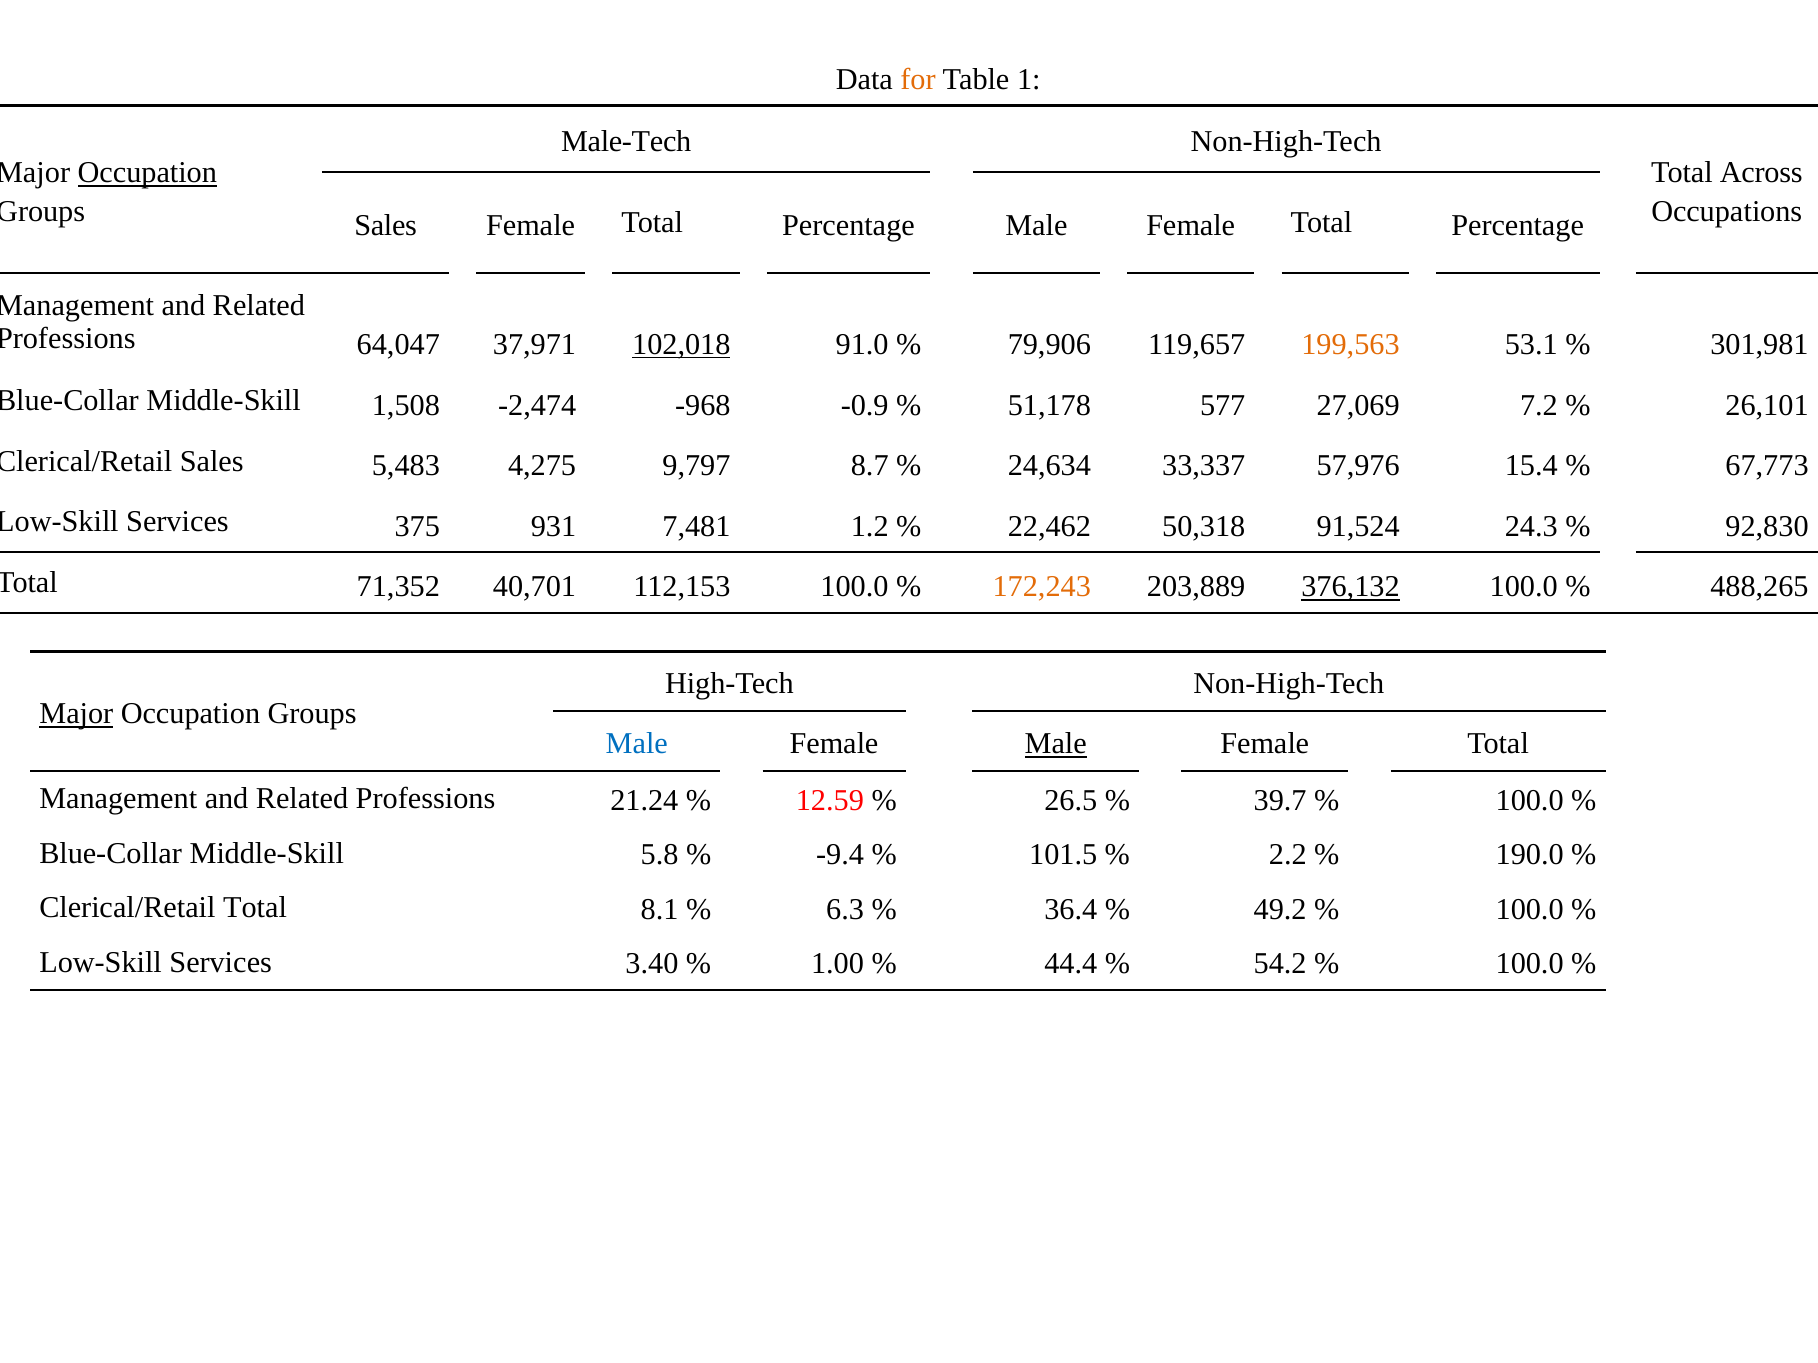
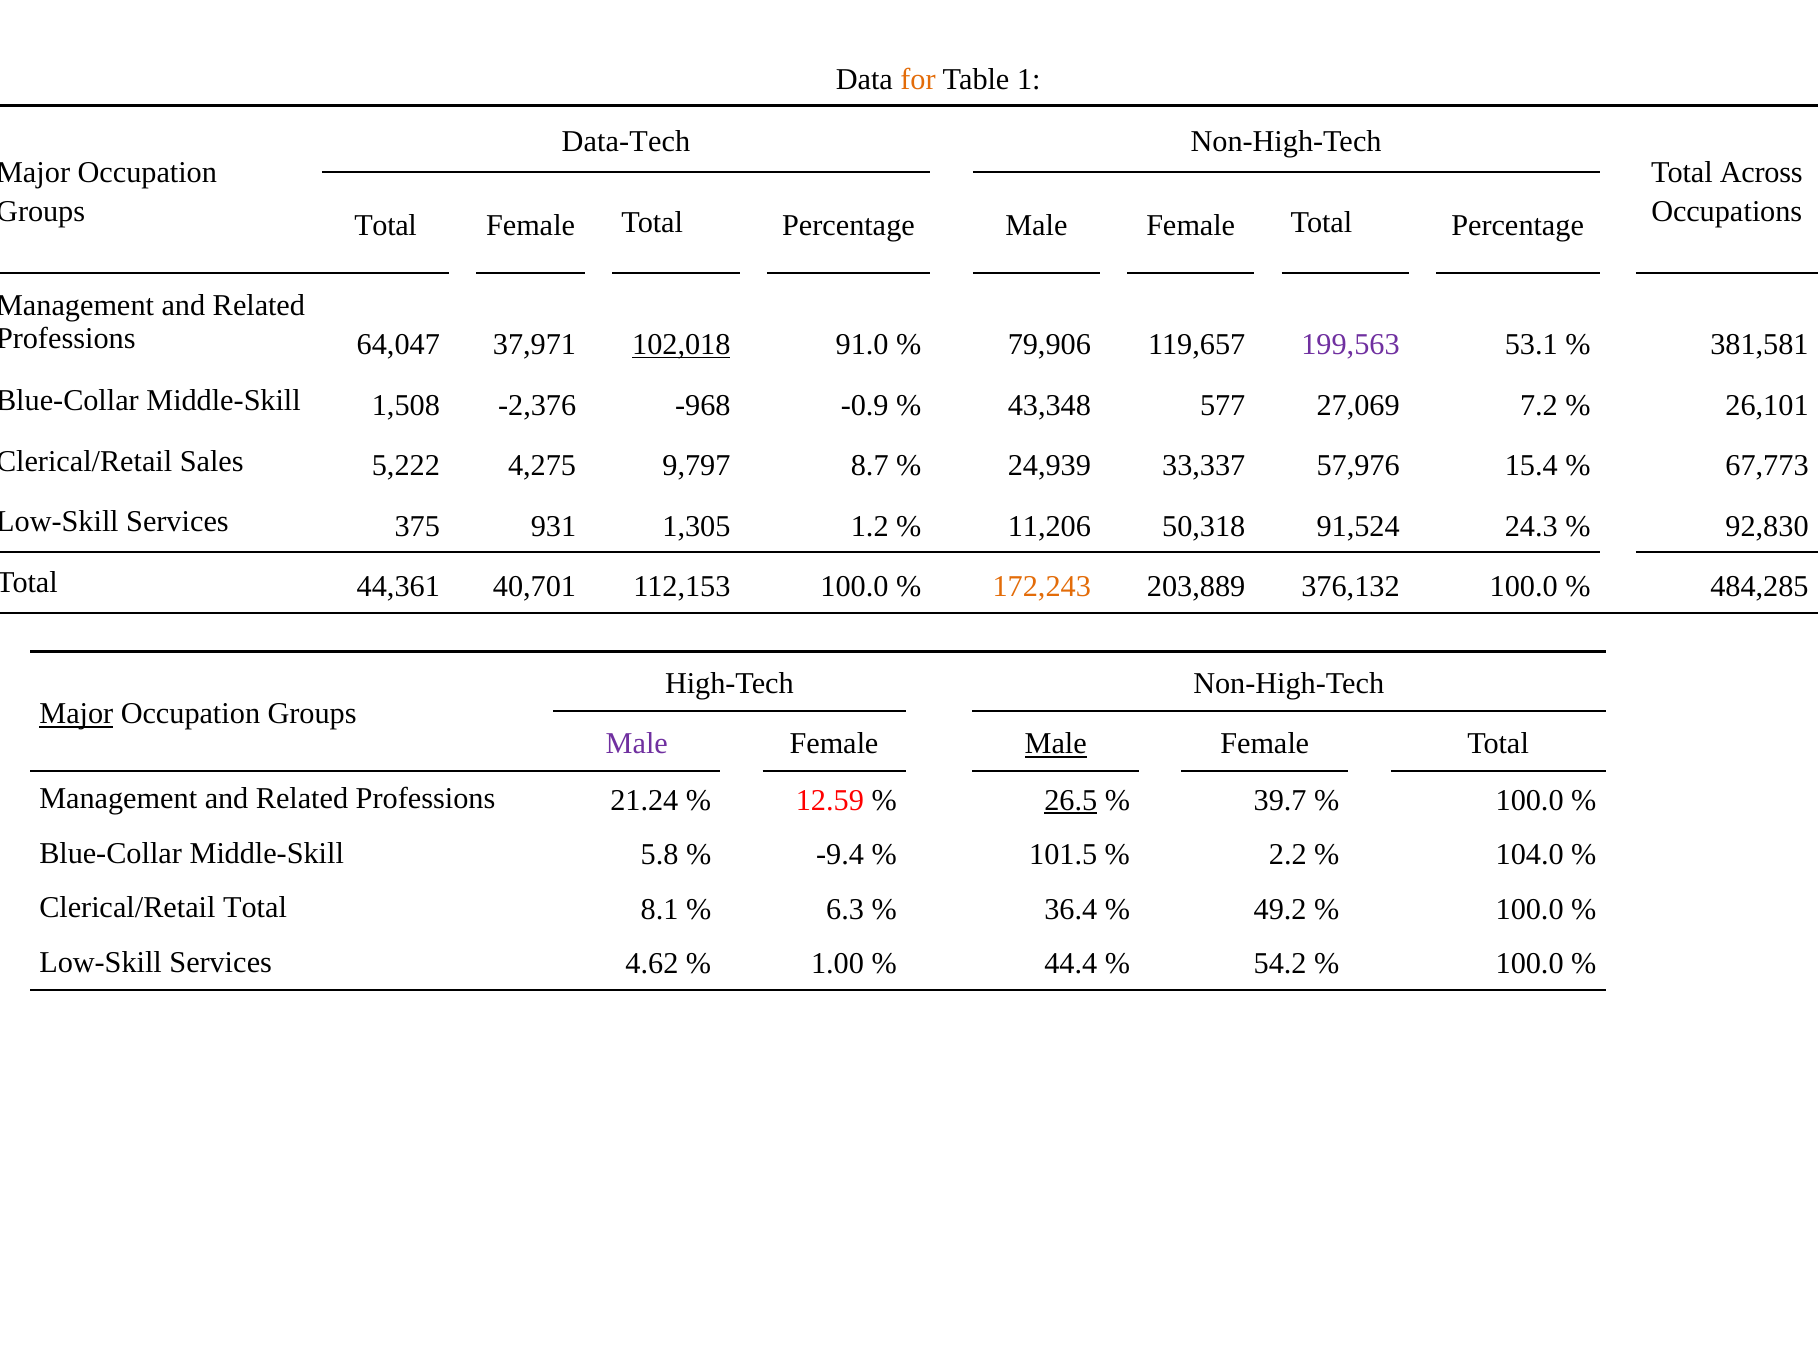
Male-Tech: Male-Tech -> Data-Tech (626, 141)
Occupation underline: present -> none (147, 173)
Sales: Sales -> Total (386, 225)
199,563 colour: orange -> purple (1351, 345)
301,981: 301,981 -> 381,581 (1759, 345)
-2,474: -2,474 -> -2,376 (537, 405)
51,178: 51,178 -> 43,348 (1049, 405)
5,483: 5,483 -> 5,222 (406, 466)
24,634: 24,634 -> 24,939 (1049, 466)
7,481: 7,481 -> 1,305 (696, 526)
22,462: 22,462 -> 11,206 (1049, 526)
71,352: 71,352 -> 44,361 (398, 587)
376,132 underline: present -> none (1351, 587)
488,265: 488,265 -> 484,285 (1759, 587)
Male colour: blue -> purple (637, 744)
26.5 underline: none -> present (1071, 800)
190.0: 190.0 -> 104.0 (1530, 855)
3.40: 3.40 -> 4.62 (652, 964)
